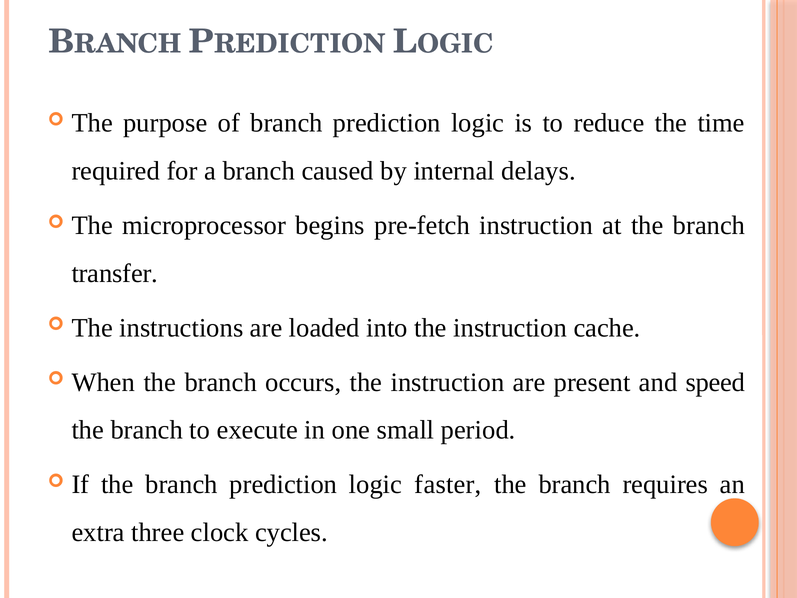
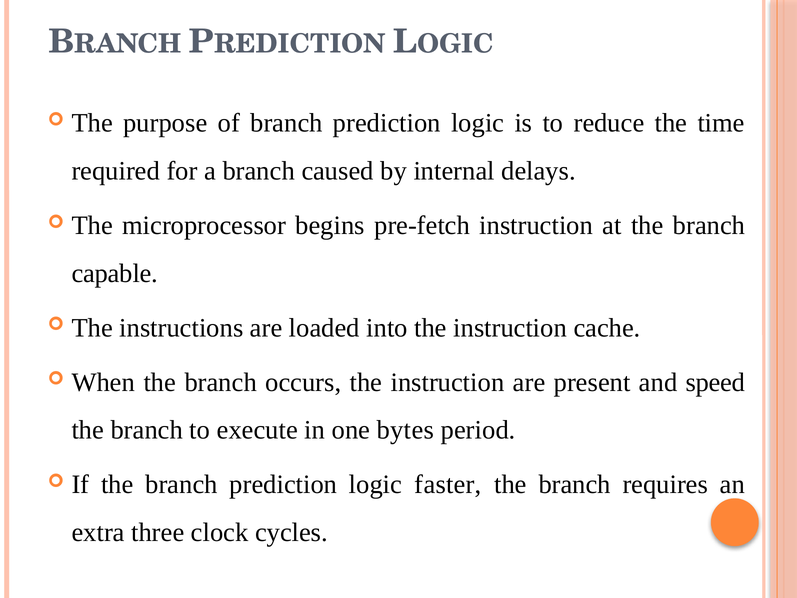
transfer: transfer -> capable (115, 273)
small: small -> bytes (405, 430)
